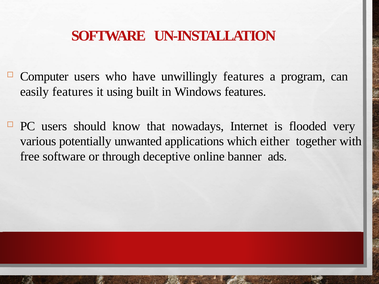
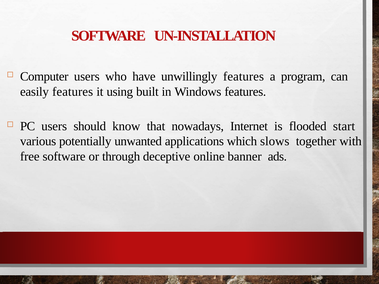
very: very -> start (344, 126)
either: either -> slows (275, 141)
